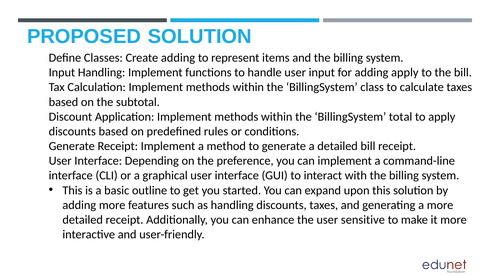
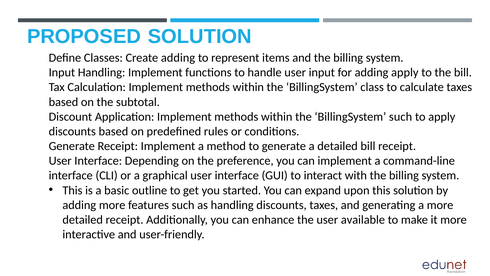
BillingSystem total: total -> such (401, 117)
sensitive: sensitive -> available (363, 219)
